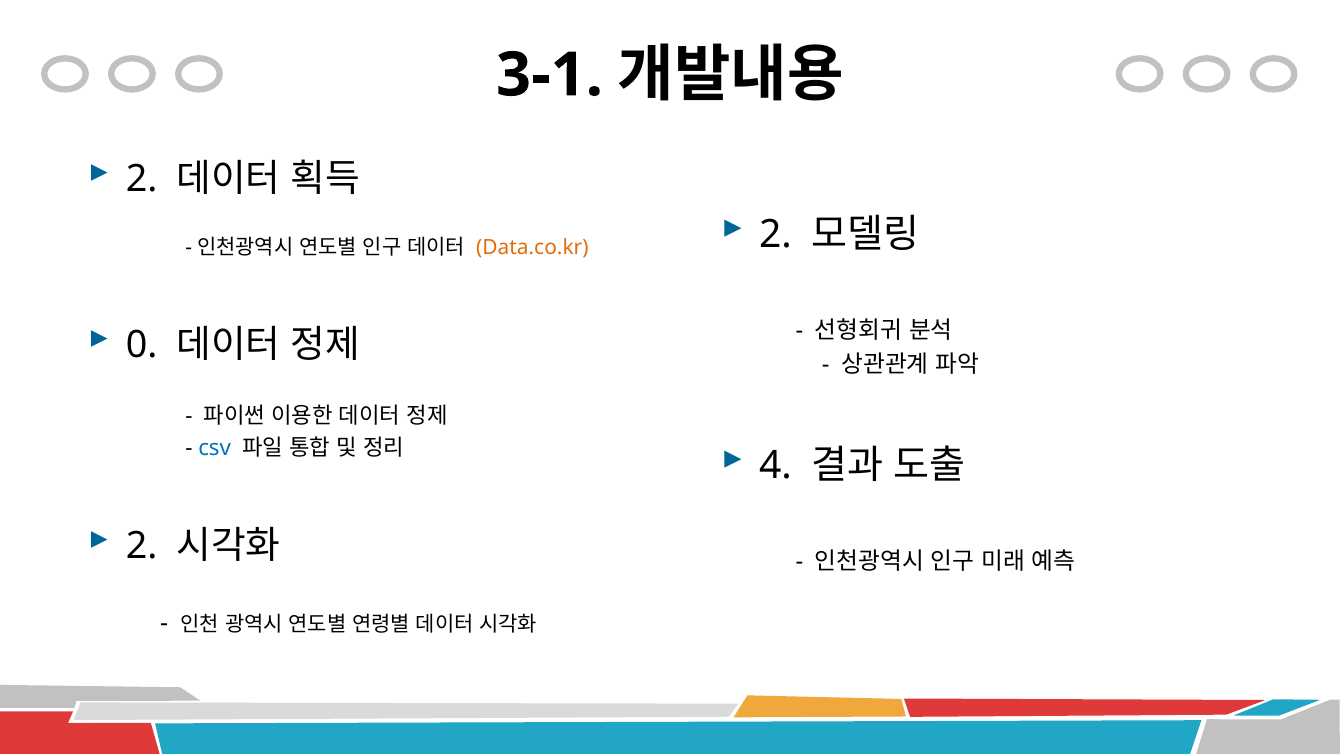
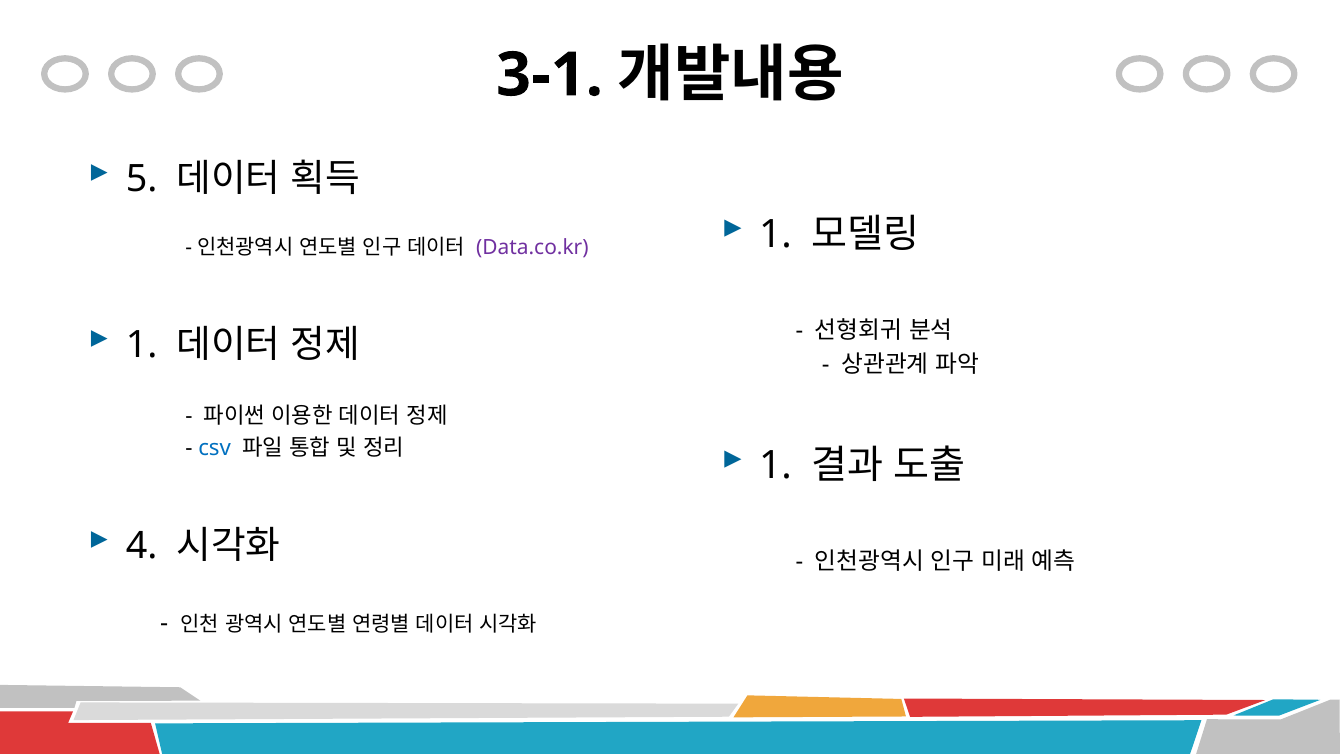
2: 2 -> 5 (142, 179)
2: 2 -> 1 (775, 235)
Data.co.kr colour: orange -> purple (532, 247)
0: 0 -> 1 (142, 345)
4: 4 -> 1 (775, 465)
2: 2 -> 4 (142, 546)
